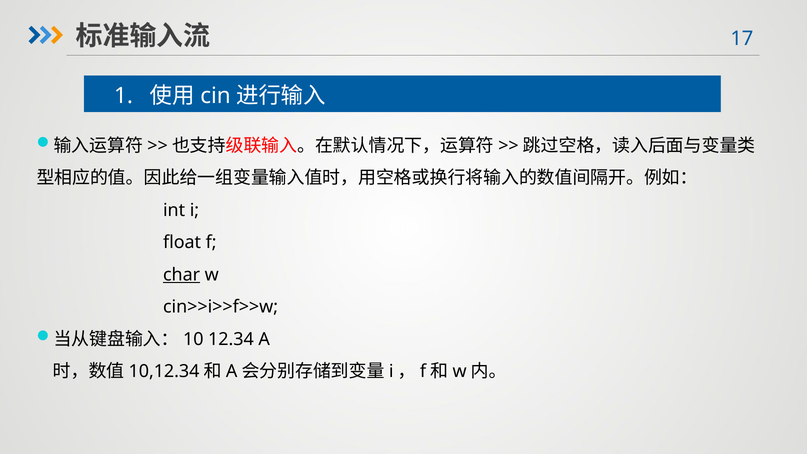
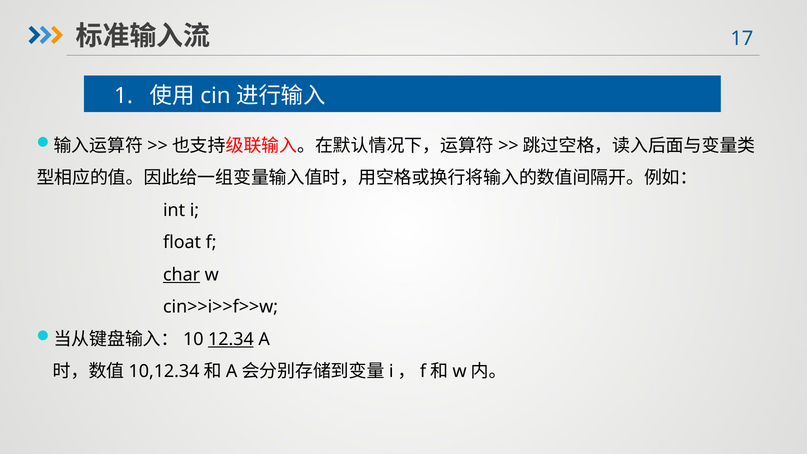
12.34 underline: none -> present (231, 339)
